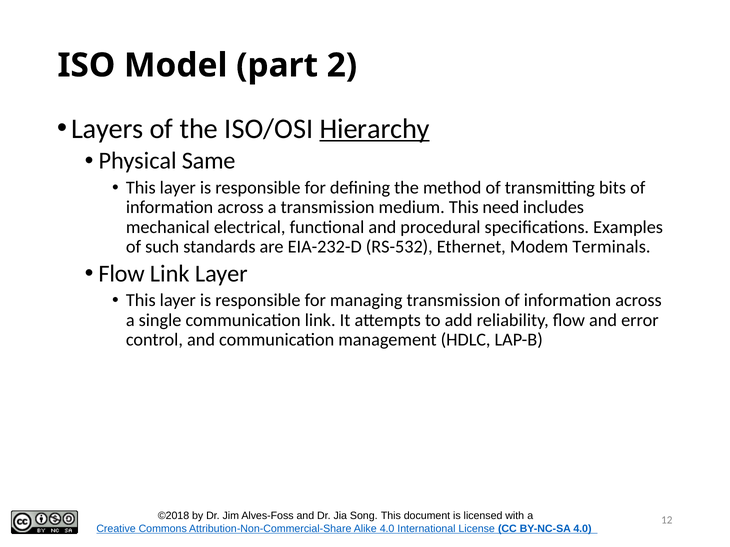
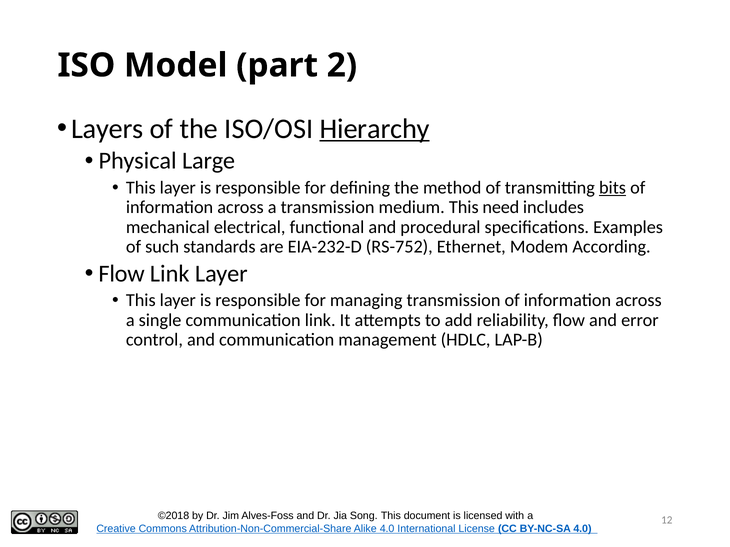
Same: Same -> Large (209, 161)
bits underline: none -> present (613, 188)
RS-532: RS-532 -> RS-752 (399, 247)
Terminals: Terminals -> According (612, 247)
